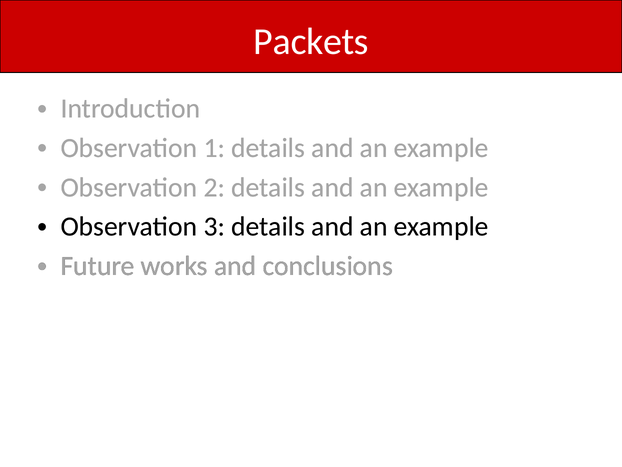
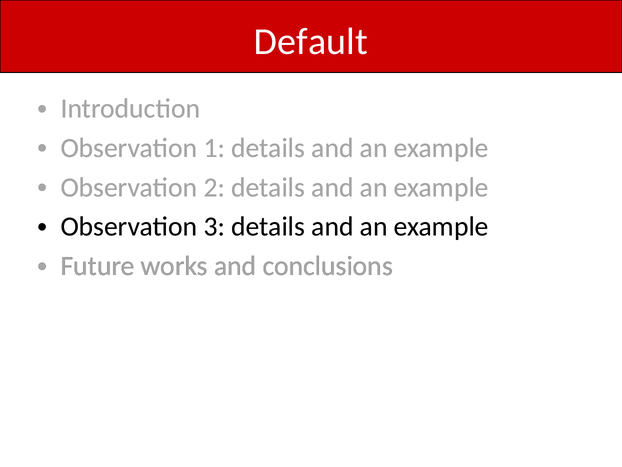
Packets: Packets -> Default (311, 42)
